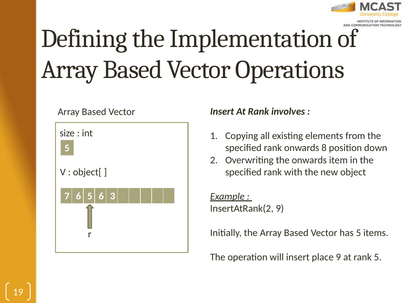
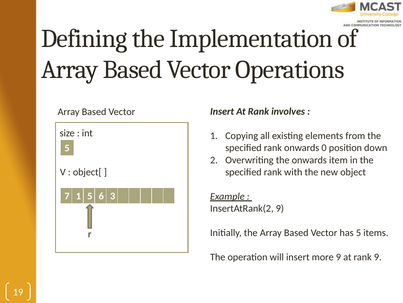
8: 8 -> 0 (324, 148)
7 6: 6 -> 1 (78, 196)
place: place -> more (323, 256)
rank 5: 5 -> 9 (378, 256)
